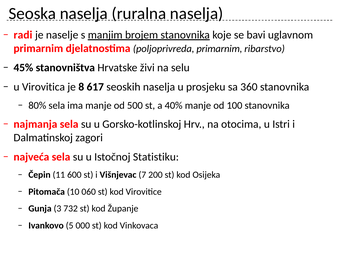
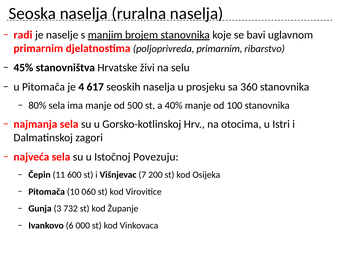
u Virovitica: Virovitica -> Pitomača (43, 87)
8: 8 -> 4 (81, 87)
Statistiku: Statistiku -> Povezuju (156, 157)
5: 5 -> 6 (70, 226)
